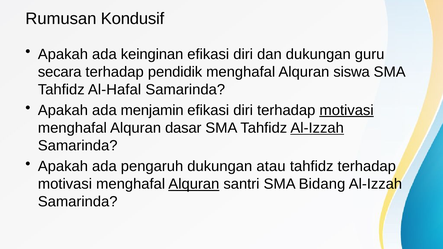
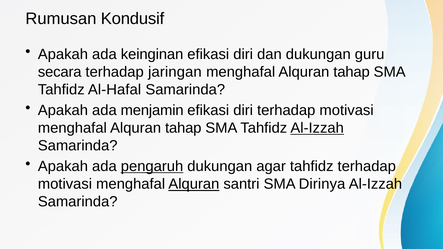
pendidik: pendidik -> jaringan (175, 72)
siswa: siswa -> tahap (352, 72)
motivasi underline: present -> none (347, 110)
dasar: dasar -> tahap (183, 128)
pengaruh underline: none -> present (152, 166)
atau: atau -> agar (271, 166)
Bidang: Bidang -> Dirinya (322, 184)
